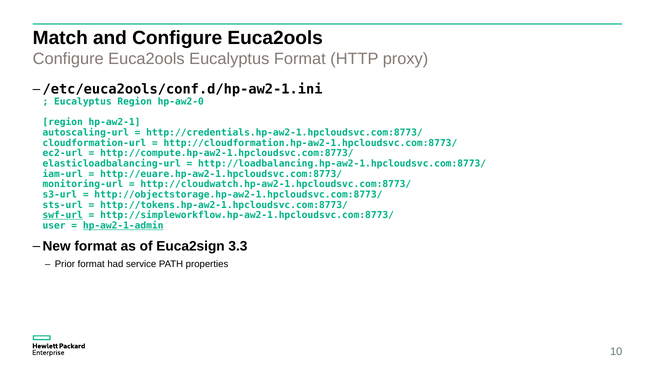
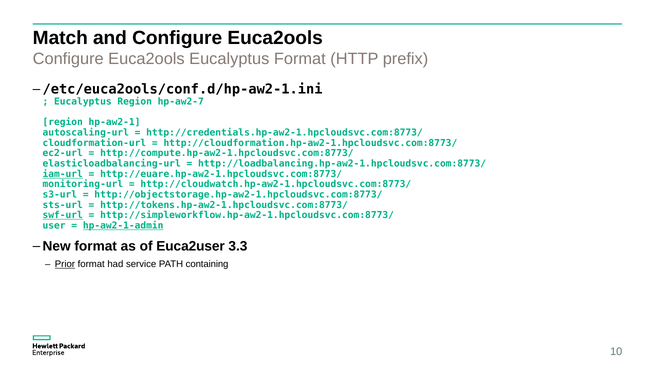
proxy: proxy -> prefix (405, 59)
hp-aw2-0: hp-aw2-0 -> hp-aw2-7 (181, 102)
iam-url underline: none -> present (63, 174)
Euca2sign: Euca2sign -> Euca2user (191, 247)
Prior underline: none -> present (65, 265)
properties: properties -> containing (207, 265)
